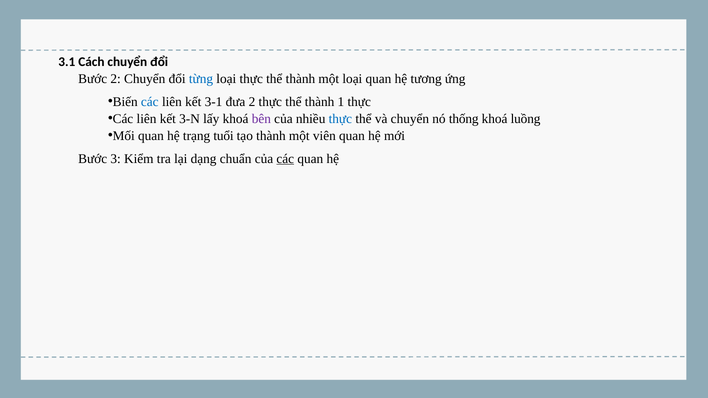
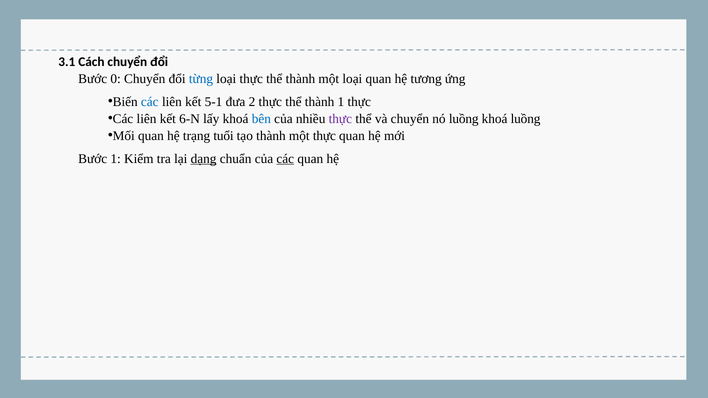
Bước 2: 2 -> 0 (116, 79)
3-1: 3-1 -> 5-1 (214, 102)
3-N: 3-N -> 6-N (190, 119)
bên colour: purple -> blue (261, 119)
thực colour: blue -> purple (340, 119)
nó thống: thống -> luồng (464, 119)
một viên: viên -> thực (324, 136)
Bước 3: 3 -> 1 (116, 159)
dạng underline: none -> present (204, 159)
